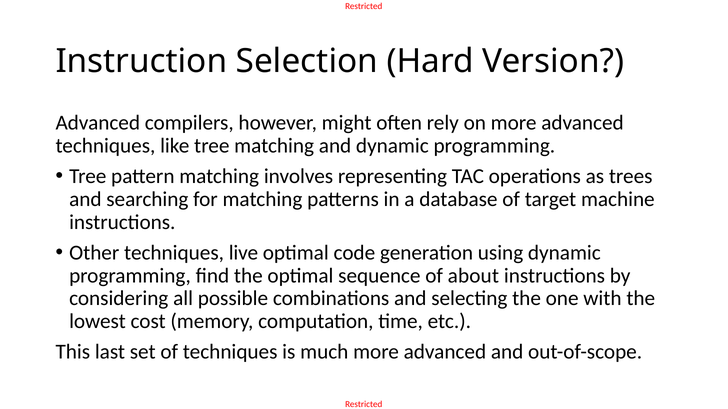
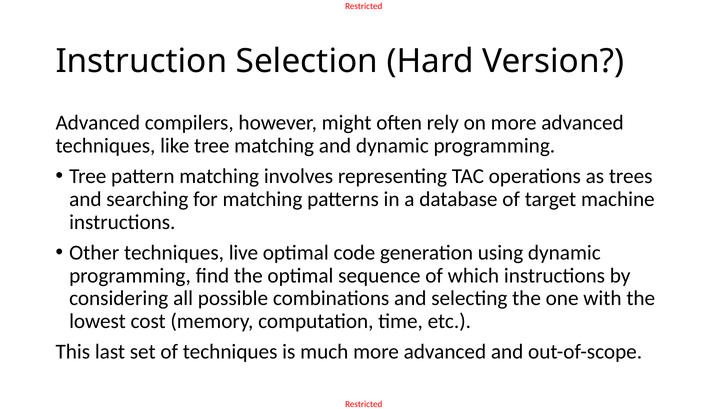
about: about -> which (473, 276)
